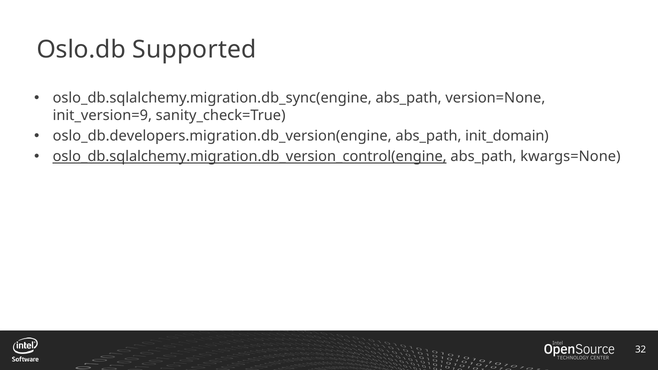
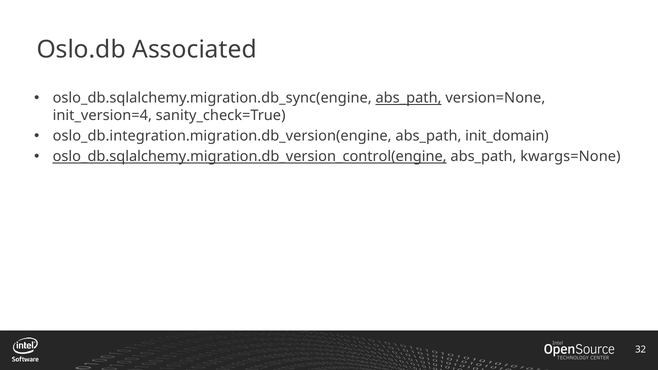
Supported: Supported -> Associated (195, 49)
abs_path underline: none -> present (409, 98)
init_version=9: init_version=9 -> init_version=4 (102, 116)
oslo_db.developers.migration.db_version(engine: oslo_db.developers.migration.db_version(engine -> oslo_db.integration.migration.db_version(engine (222, 136)
